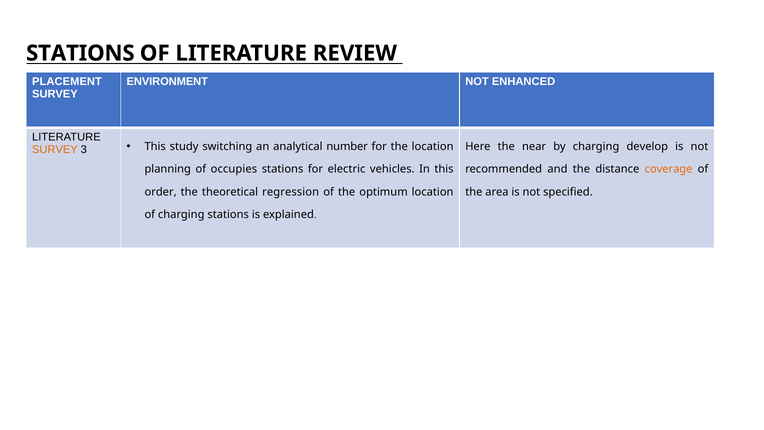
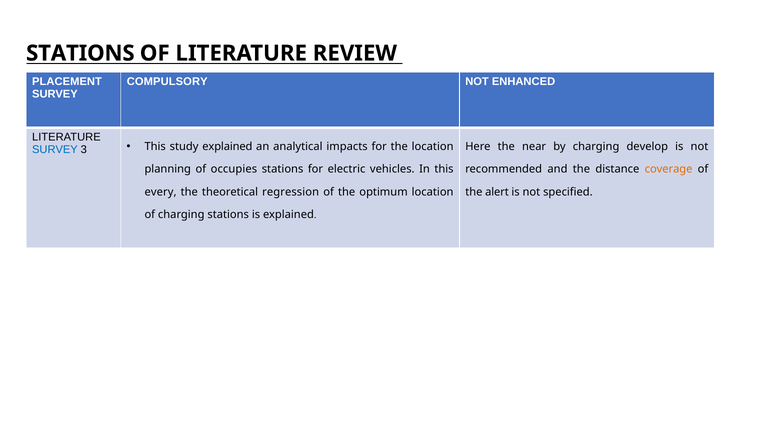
ENVIRONMENT: ENVIRONMENT -> COMPULSORY (167, 81)
SURVEY colour: orange -> blue (55, 149)
study switching: switching -> explained (227, 146)
number: number -> impacts (347, 146)
order: order -> every (161, 192)
area: area -> alert (497, 192)
